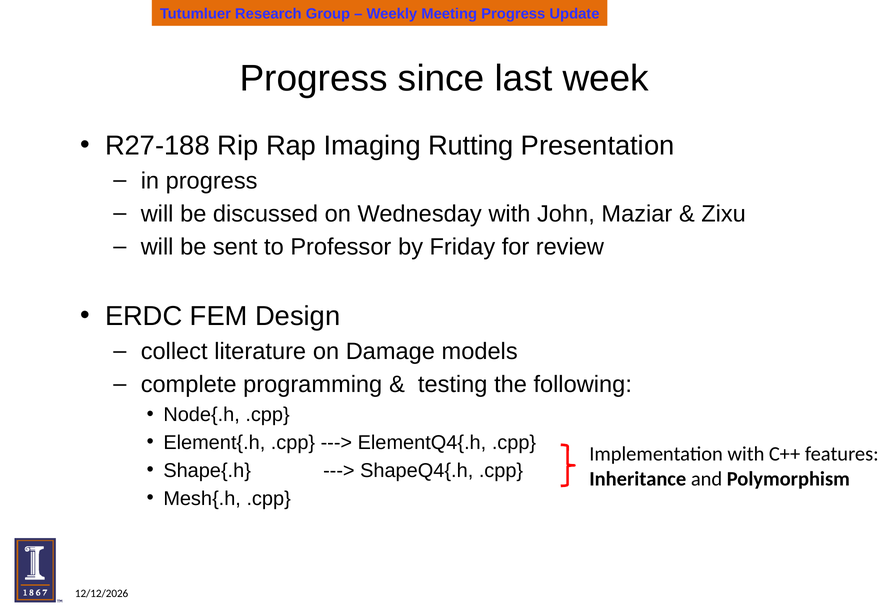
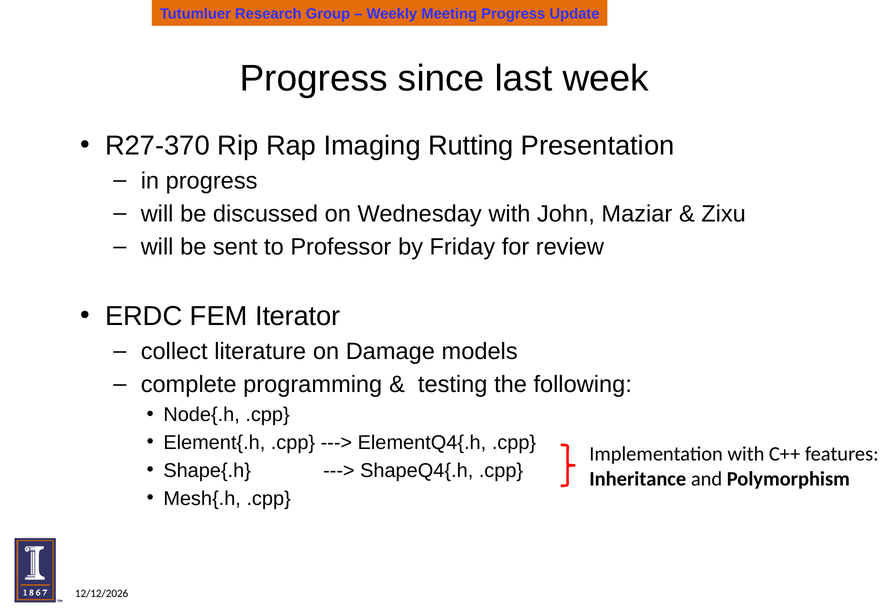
R27-188: R27-188 -> R27-370 (157, 146)
Design: Design -> Iterator (298, 316)
